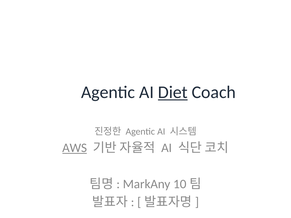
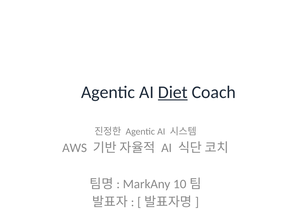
AWS underline: present -> none (75, 148)
